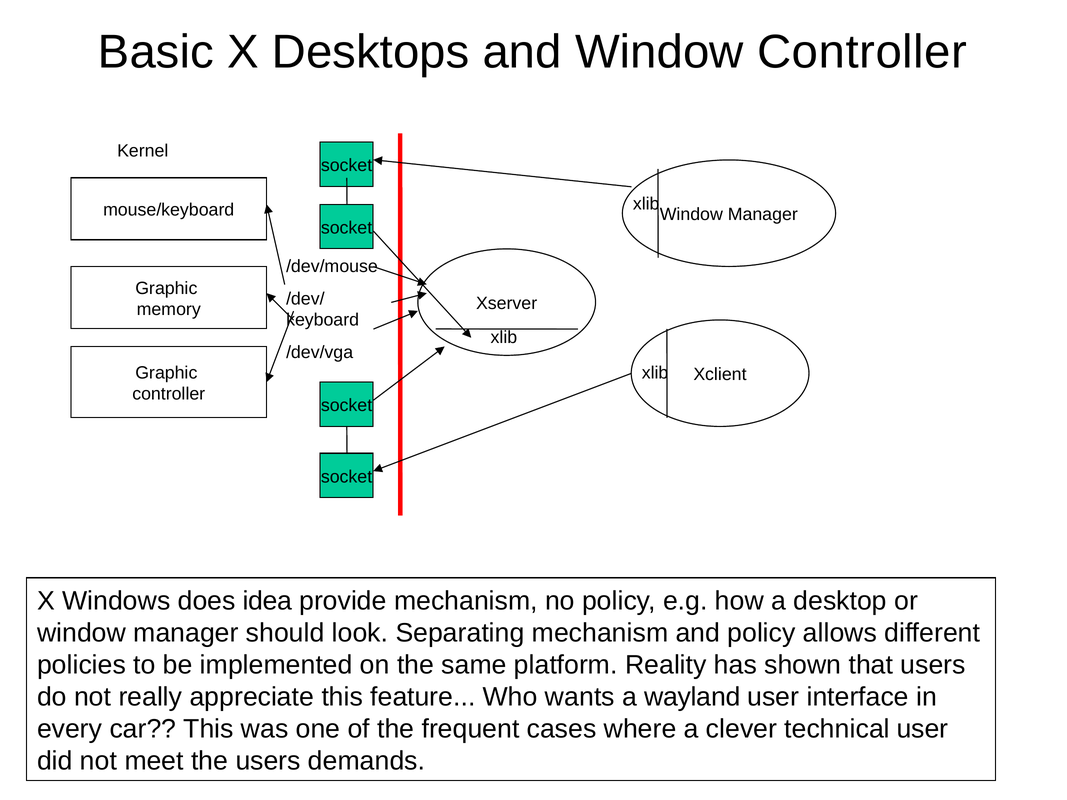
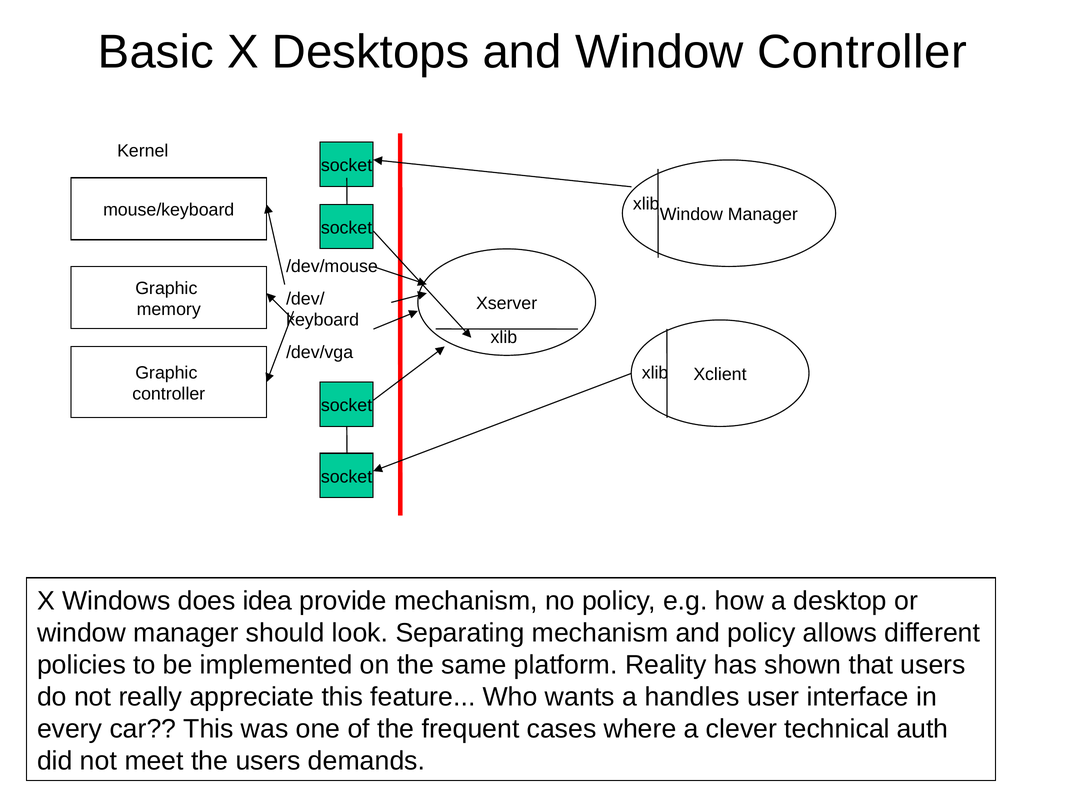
wayland: wayland -> handles (692, 697)
technical user: user -> auth (922, 729)
